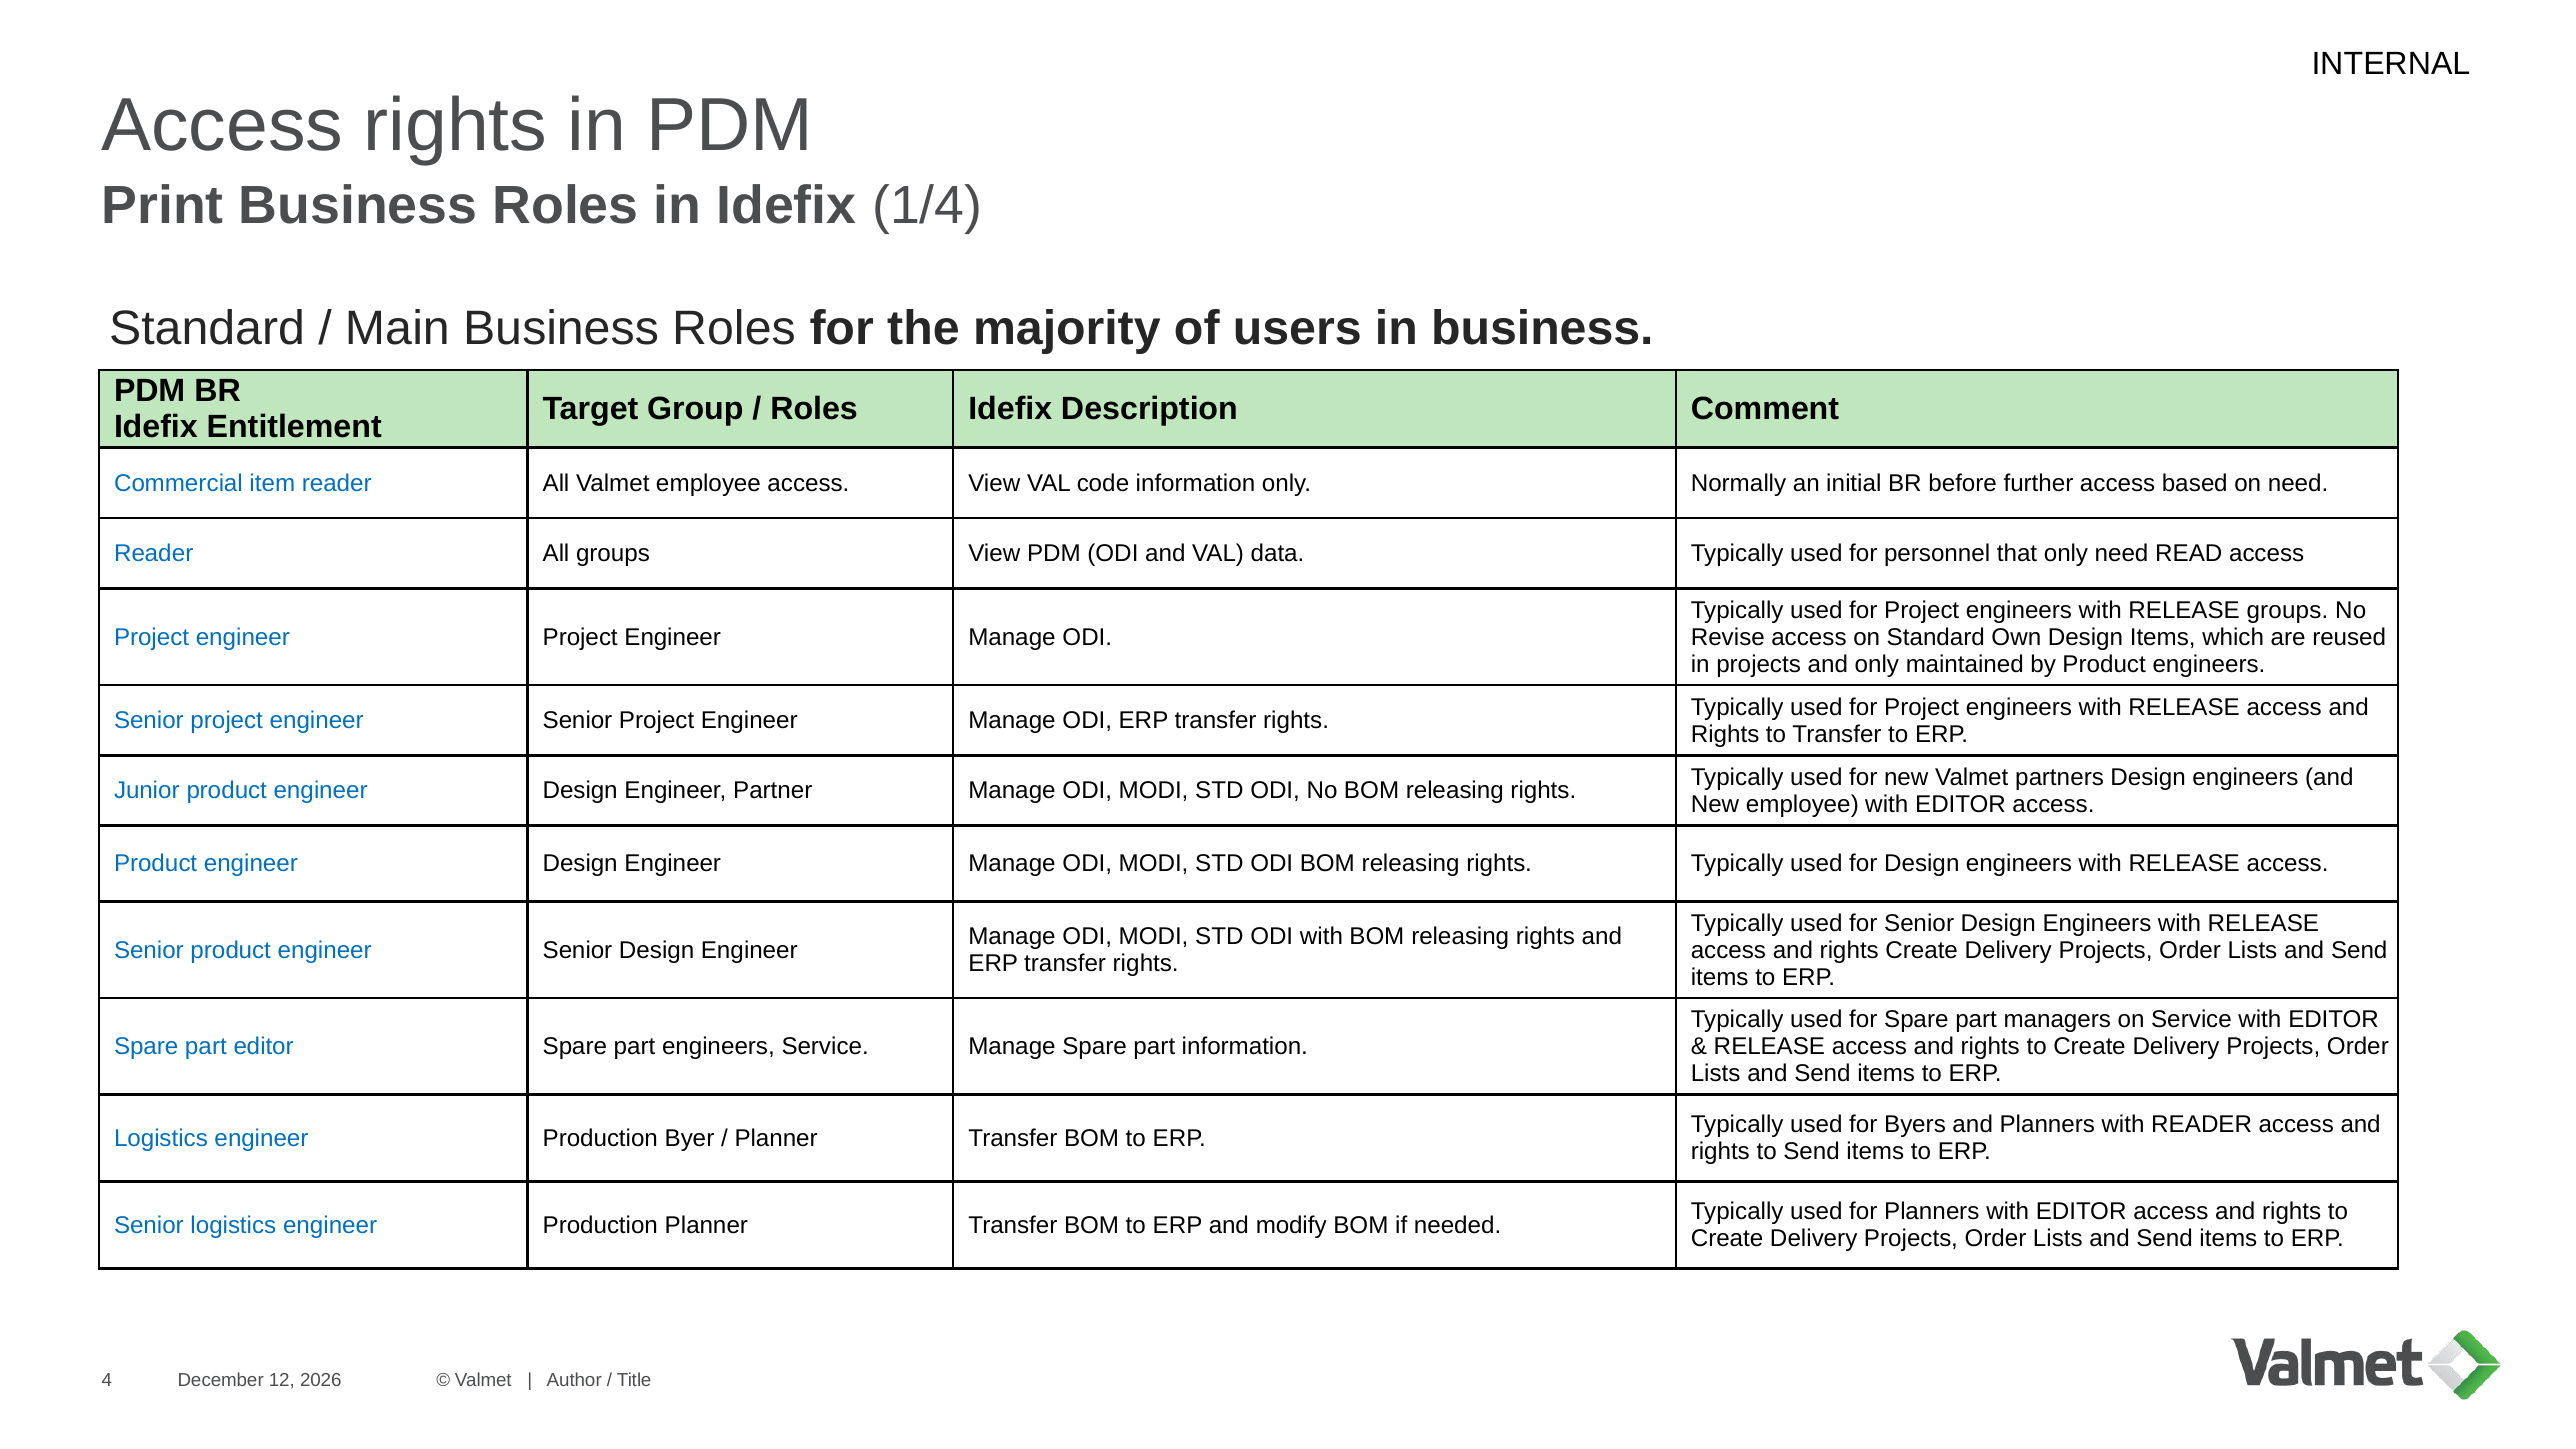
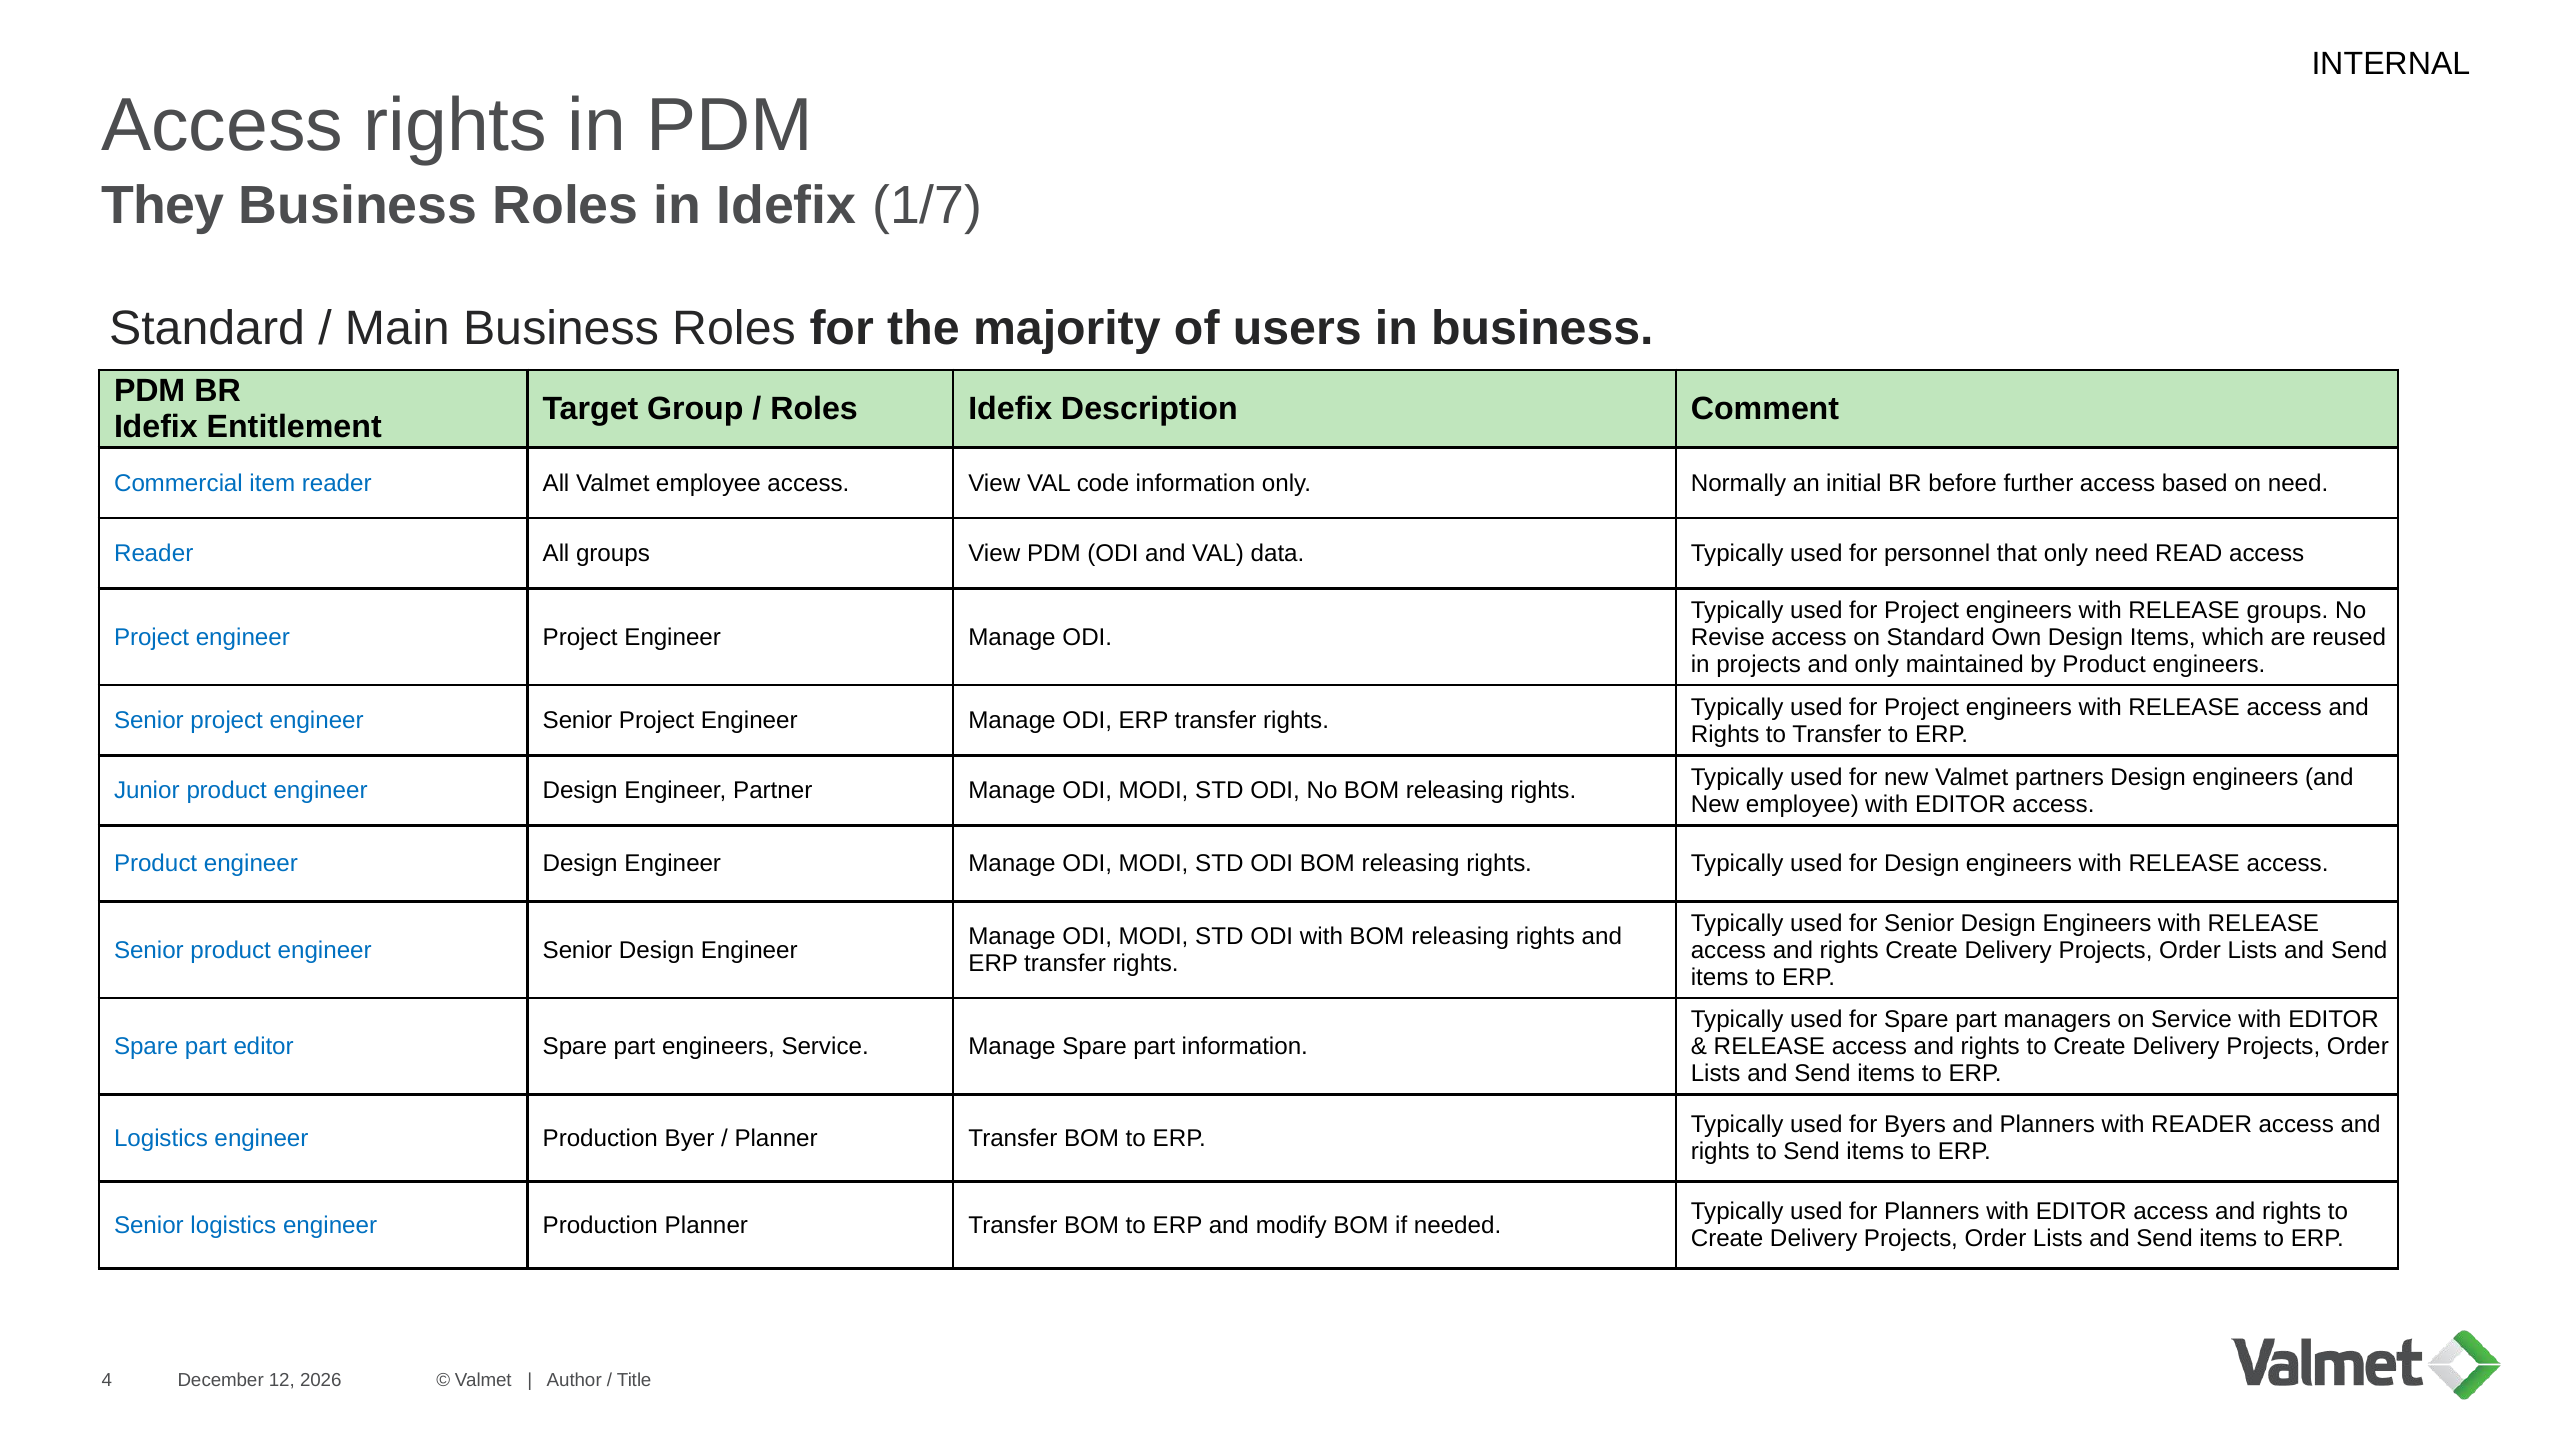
Print: Print -> They (163, 205)
1/4: 1/4 -> 1/7 (927, 205)
